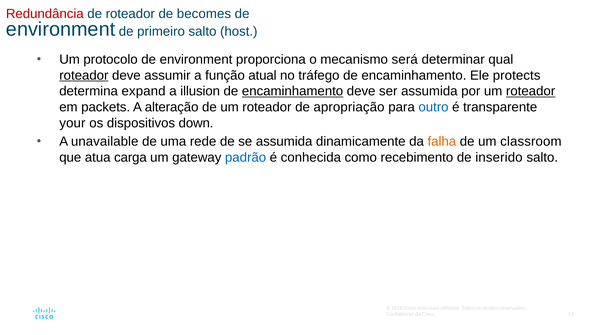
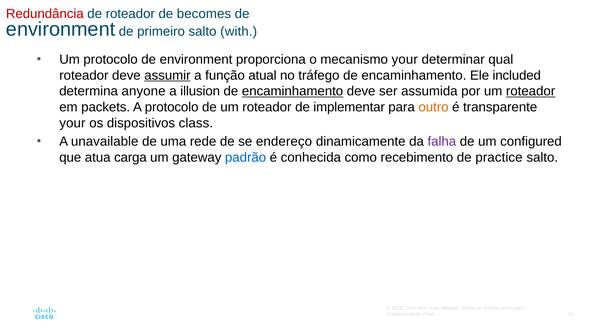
host: host -> with (239, 32)
mecanismo será: será -> your (405, 60)
roteador underline: present -> none (84, 75)
assumir underline: none -> present (167, 75)
protects: protects -> included (517, 75)
expand: expand -> anyone (144, 91)
A alteração: alteração -> protocolo (172, 107)
apropriação: apropriação -> implementar (349, 107)
outro colour: blue -> orange (433, 107)
down: down -> class (196, 123)
se assumida: assumida -> endereço (284, 142)
falha colour: orange -> purple (442, 142)
classroom: classroom -> configured (531, 142)
inserido: inserido -> practice (499, 158)
